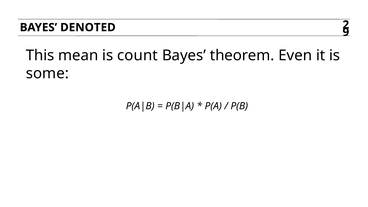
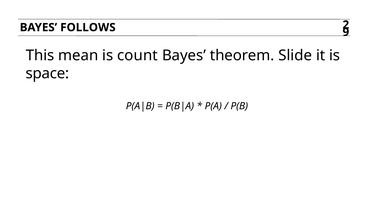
DENOTED: DENOTED -> FOLLOWS (88, 27)
Even: Even -> Slide (295, 55)
some: some -> space (47, 73)
